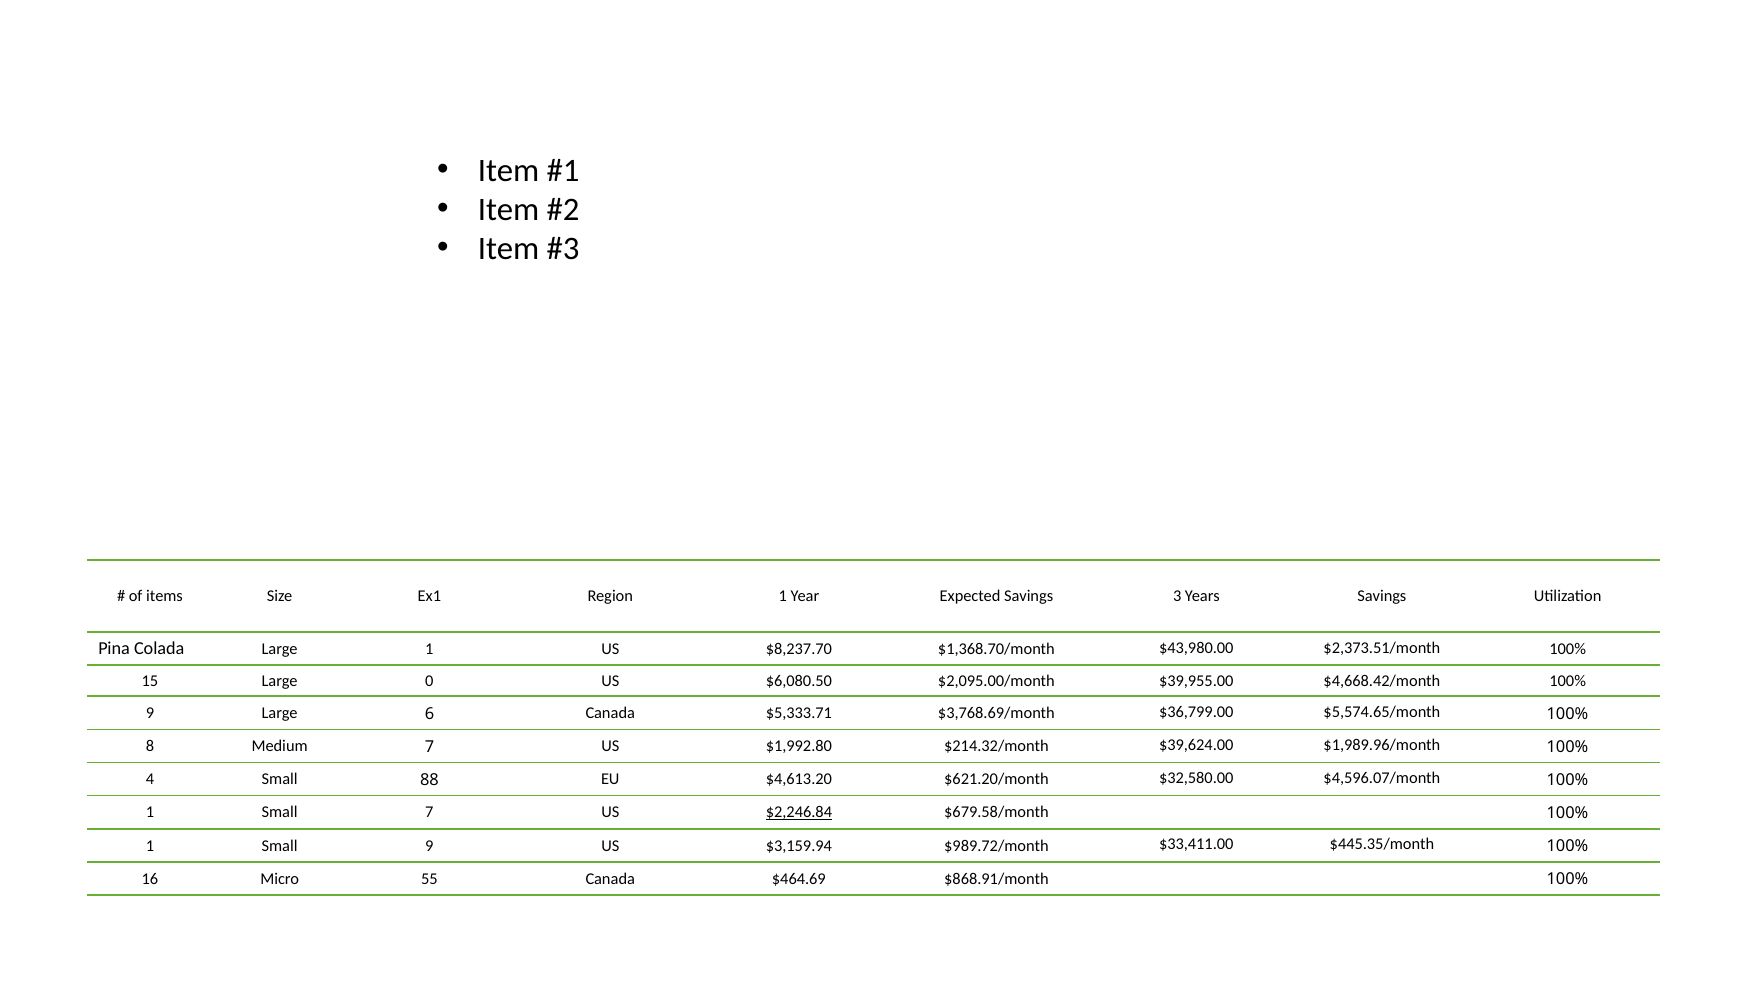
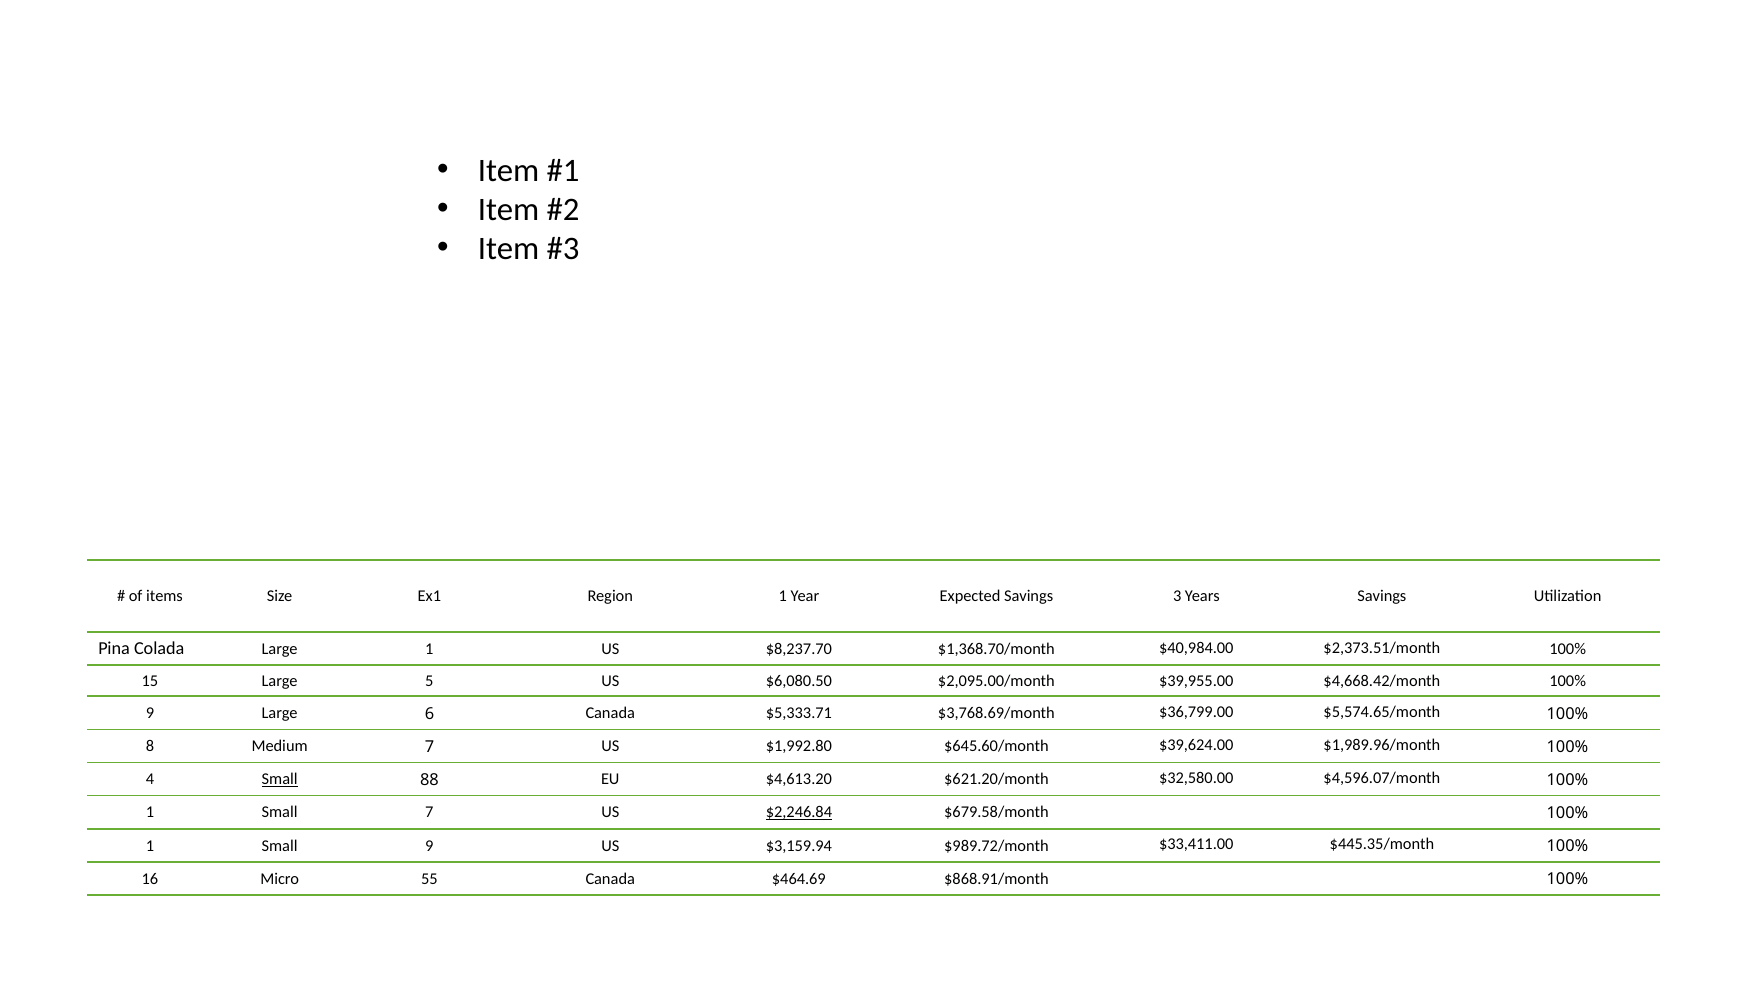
$43,980.00: $43,980.00 -> $40,984.00 (1196, 648)
0: 0 -> 5 (429, 681)
$214.32/month: $214.32/month -> $645.60/month (996, 746)
Small underline: none -> present (280, 779)
